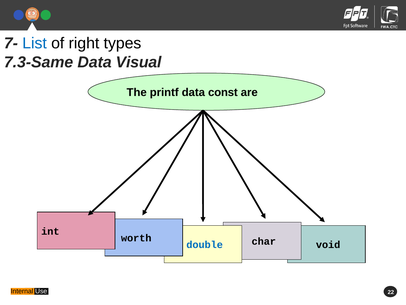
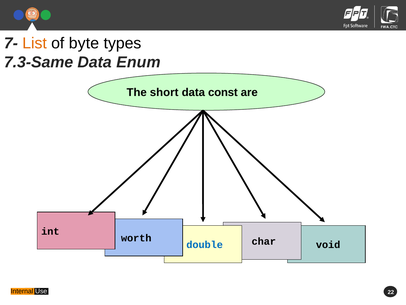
List colour: blue -> orange (35, 43)
right: right -> byte (84, 43)
Visual: Visual -> Enum (138, 62)
printf: printf -> short (164, 92)
